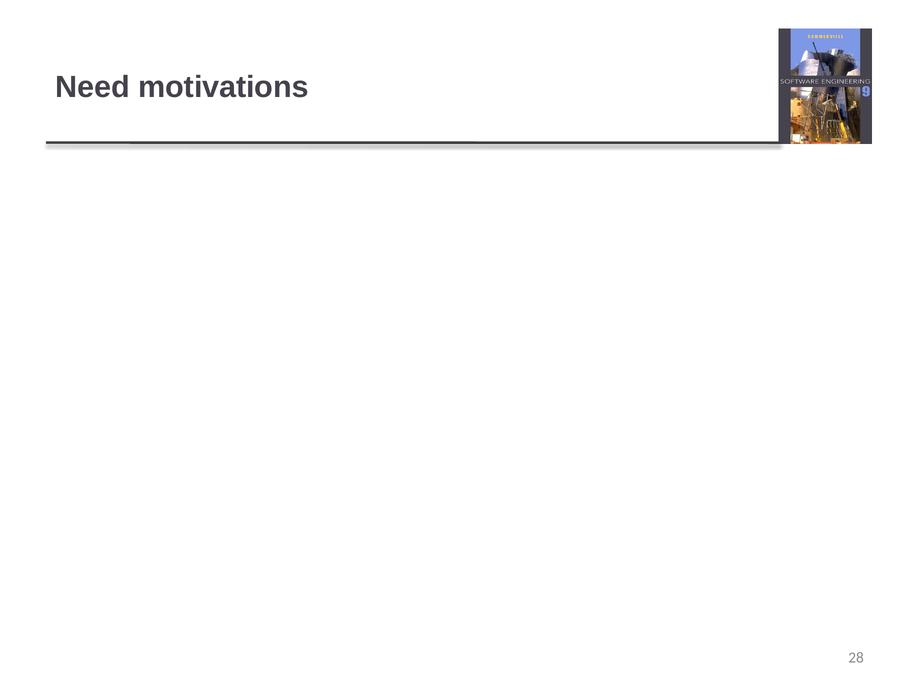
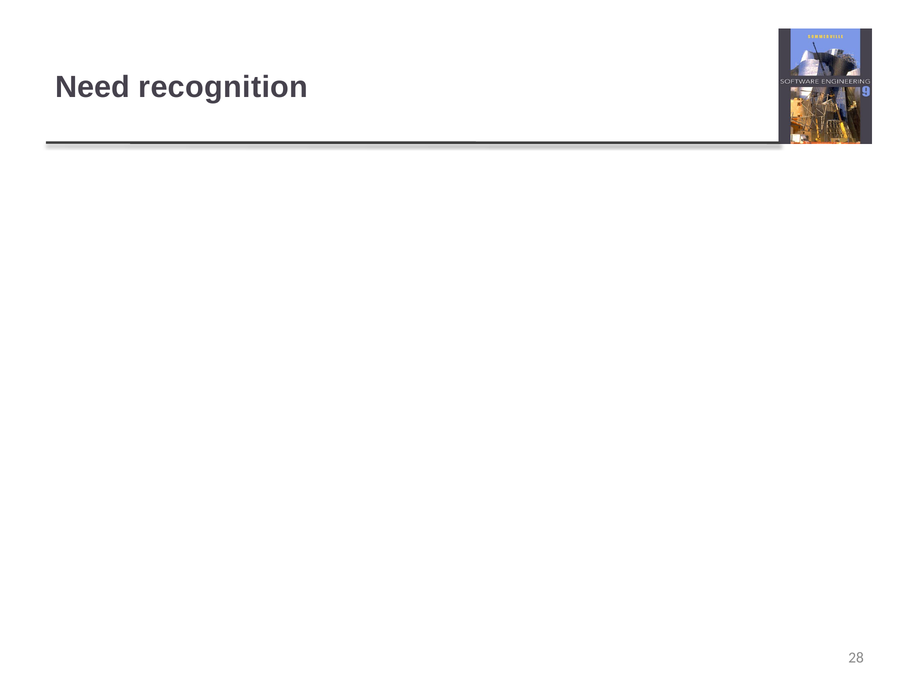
Need motivations: motivations -> recognition (223, 87)
